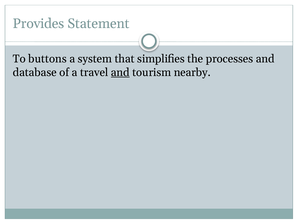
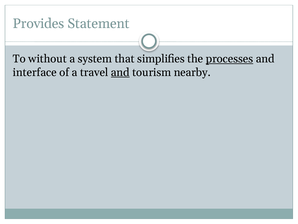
buttons: buttons -> without (48, 59)
processes underline: none -> present (229, 59)
database: database -> interface (35, 72)
